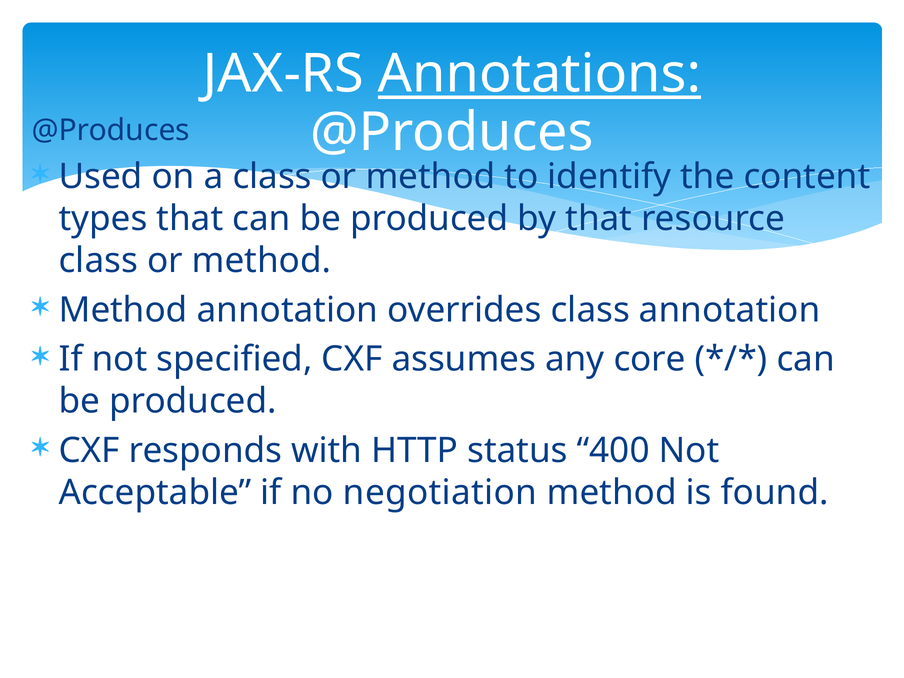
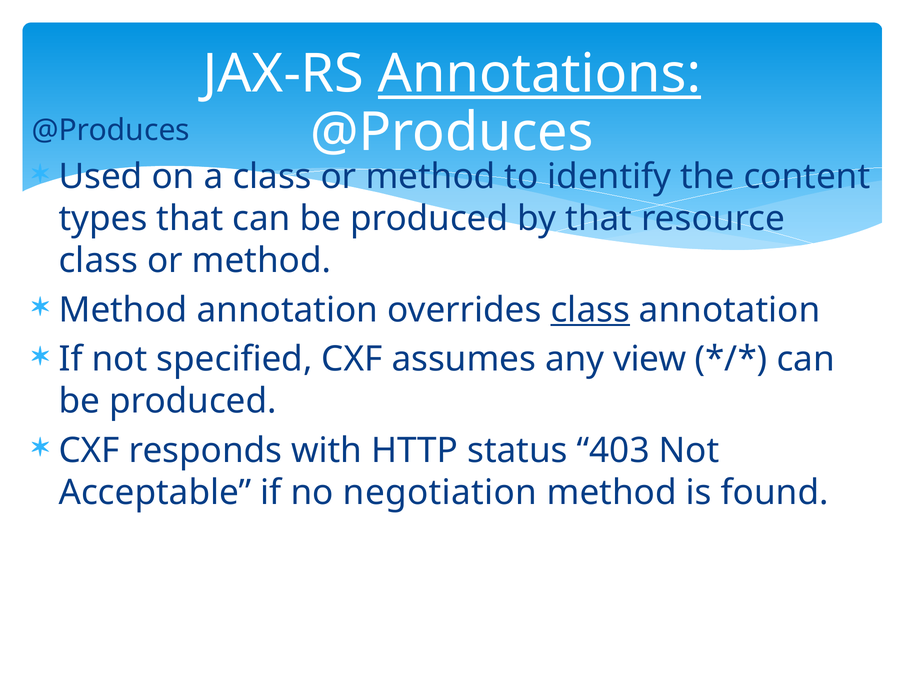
class underline: none -> present (590, 310)
core: core -> view (650, 359)
400: 400 -> 403 (613, 450)
